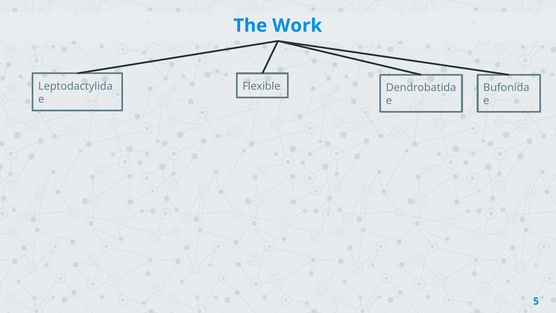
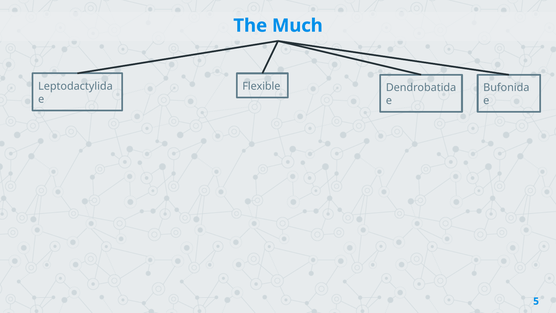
Work: Work -> Much (297, 26)
